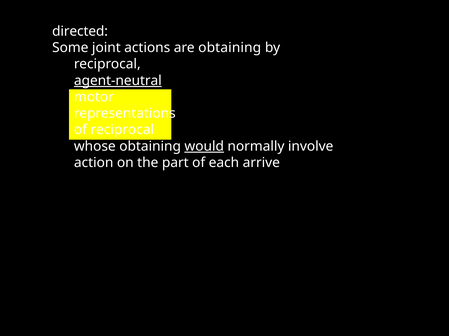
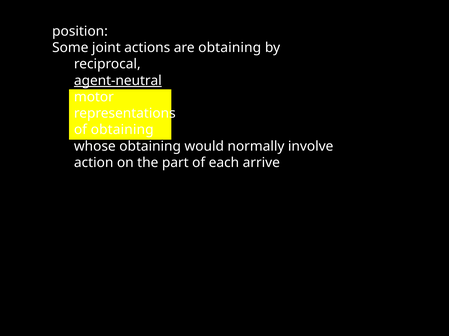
directed: directed -> position (80, 31)
of reciprocal: reciprocal -> obtaining (122, 130)
would underline: present -> none (204, 147)
